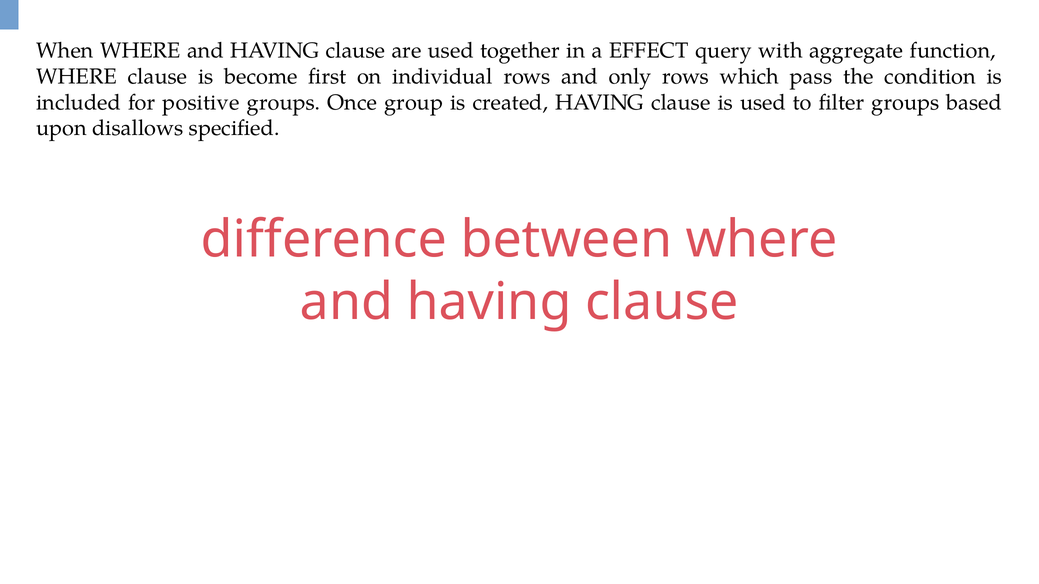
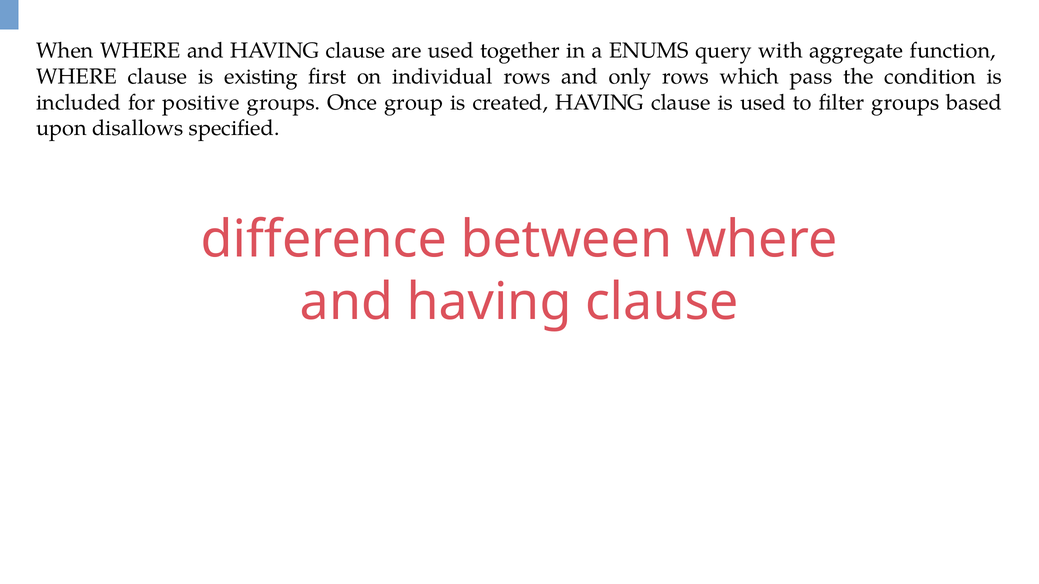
EFFECT: EFFECT -> ENUMS (649, 50)
become: become -> existing (261, 76)
